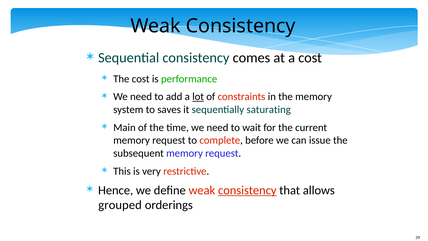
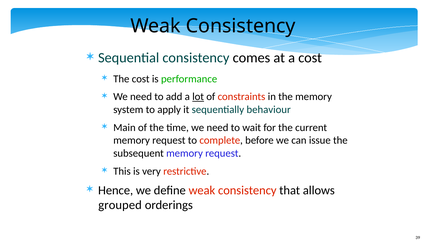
saves: saves -> apply (169, 109)
saturating: saturating -> behaviour (269, 109)
consistency underline: present -> none (247, 190)
